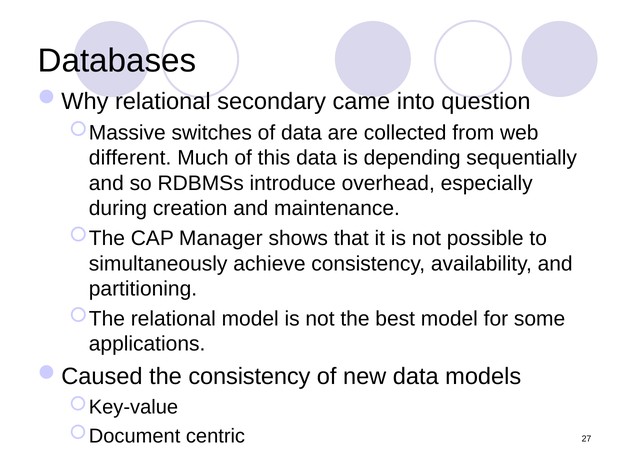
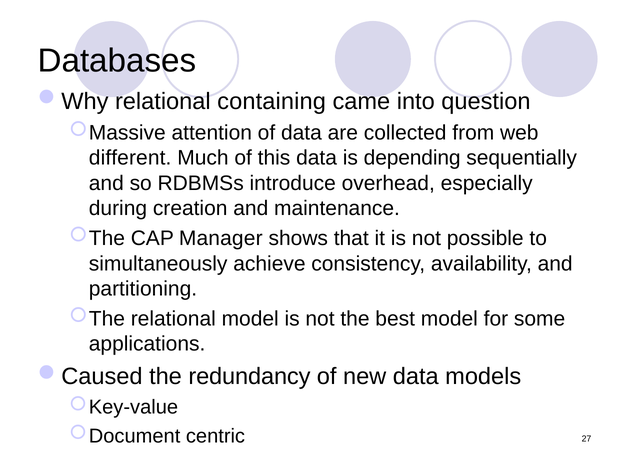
secondary: secondary -> containing (272, 101)
switches: switches -> attention (212, 133)
the consistency: consistency -> redundancy (249, 376)
